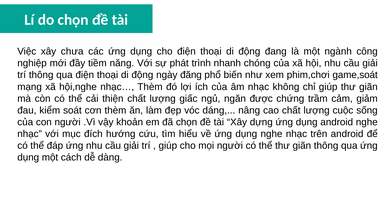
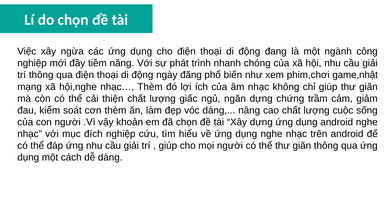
chưa: chưa -> ngừa (72, 51)
game,soát: game,soát -> game,nhật (355, 75)
ngăn được: được -> dựng (261, 98)
đích hướng: hướng -> nghiệp (121, 134)
